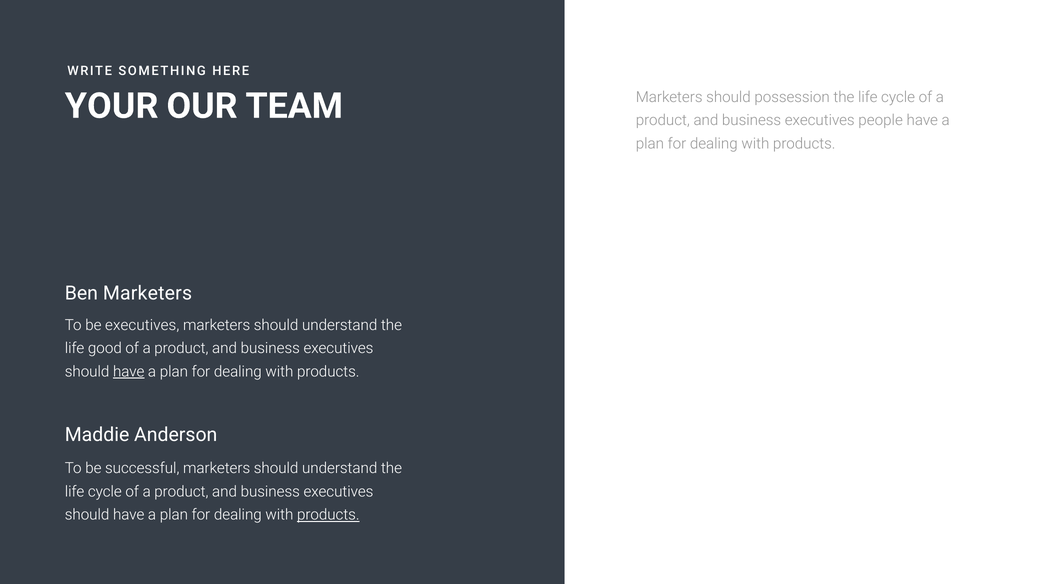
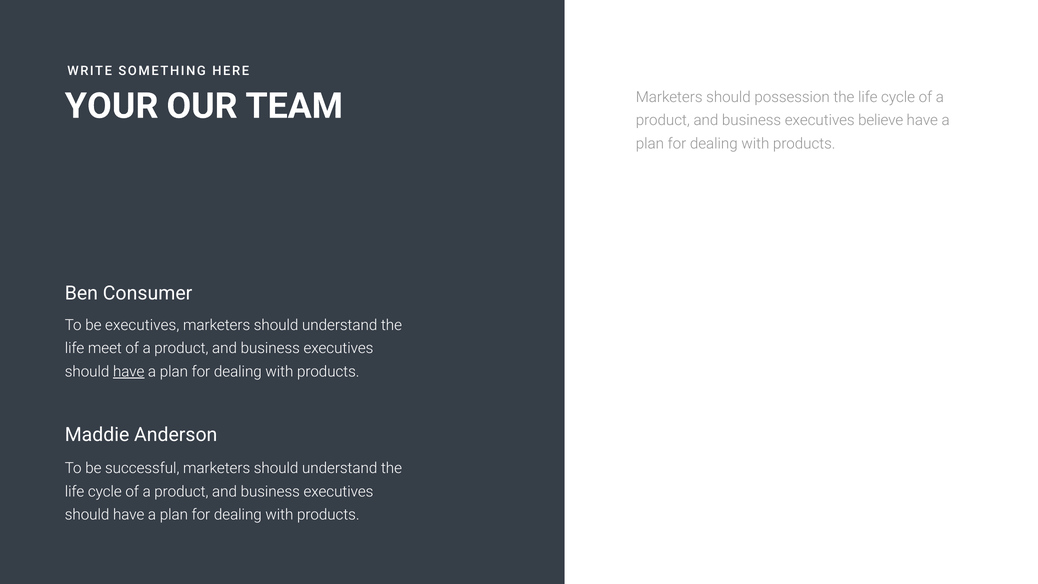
people: people -> believe (881, 120)
Ben Marketers: Marketers -> Consumer (148, 293)
good: good -> meet (105, 348)
products underline: present -> none (328, 515)
